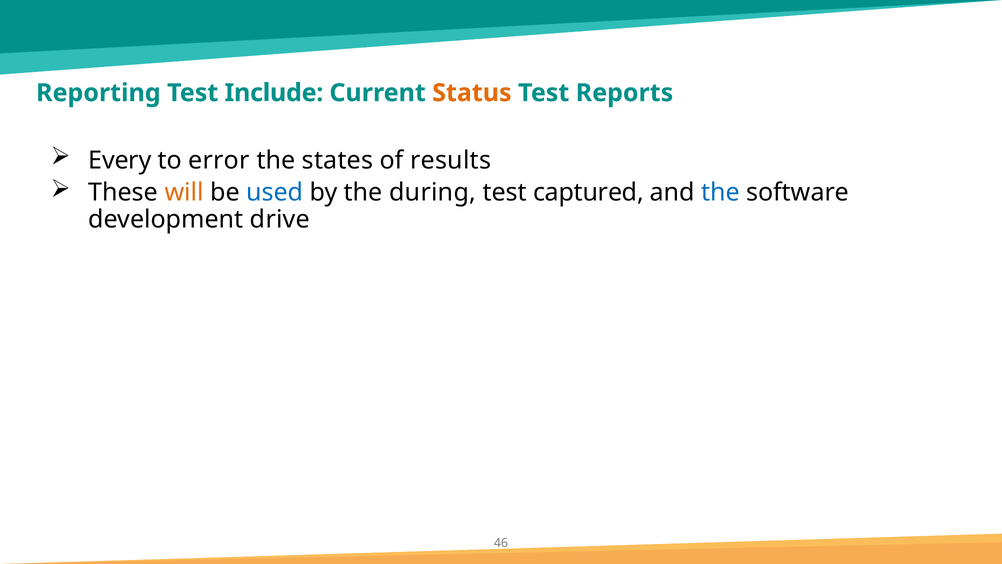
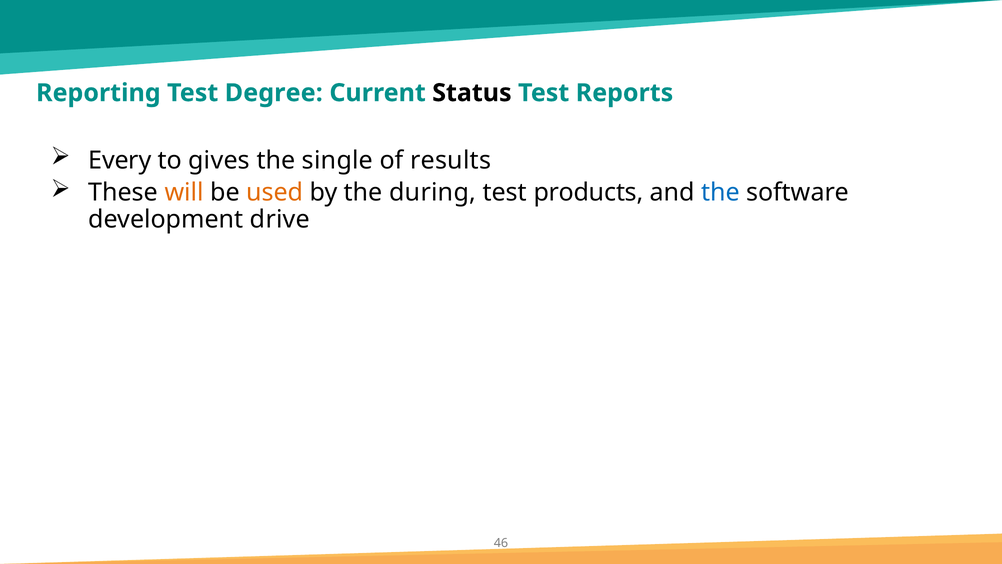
Include: Include -> Degree (274, 93)
Status colour: orange -> black (472, 93)
error: error -> gives (219, 160)
states: states -> single (337, 160)
used colour: blue -> orange (275, 193)
captured: captured -> products (588, 193)
